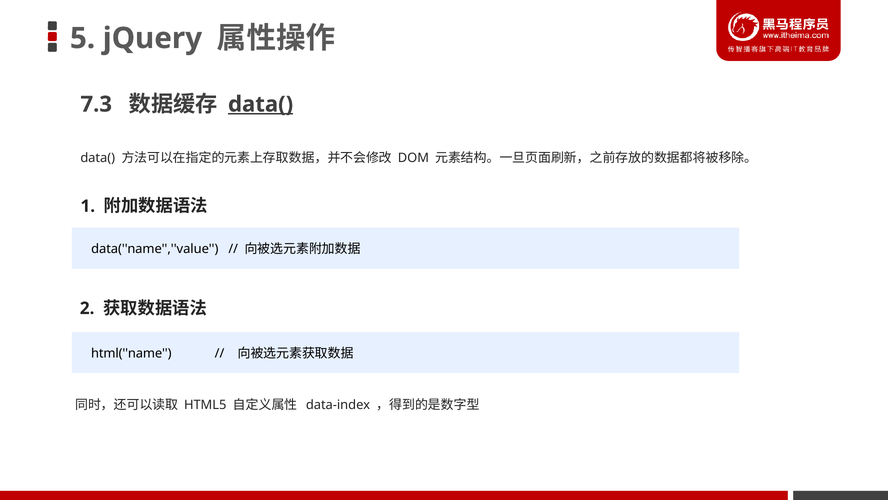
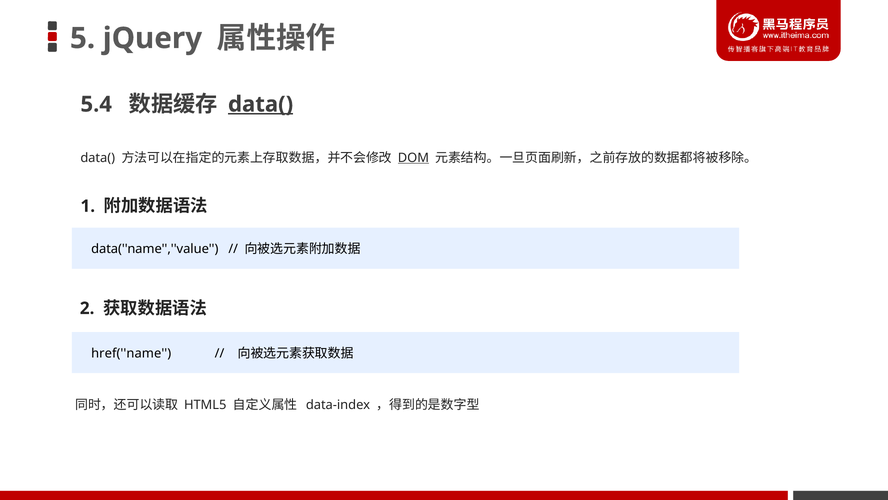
7.3: 7.3 -> 5.4 (96, 104)
DOM underline: none -> present (413, 158)
html(''name: html(''name -> href(''name (131, 353)
